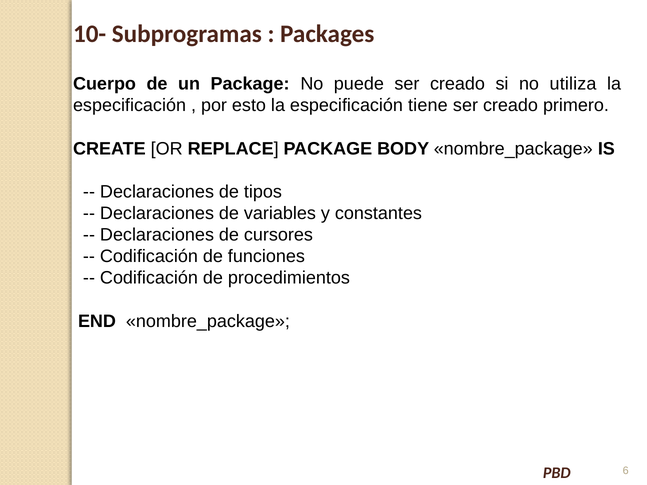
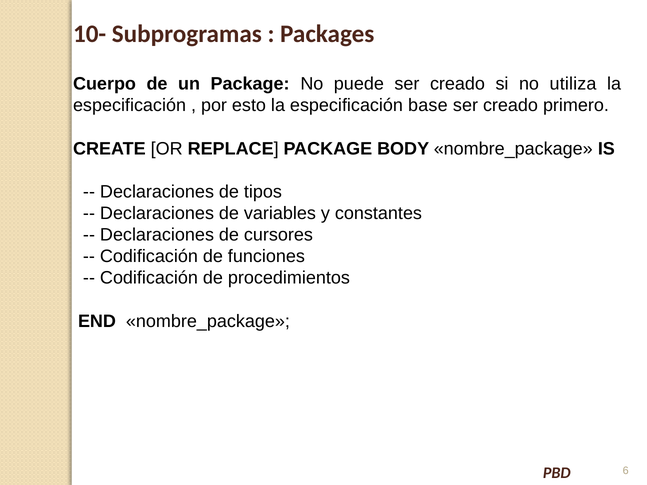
tiene: tiene -> base (428, 106)
